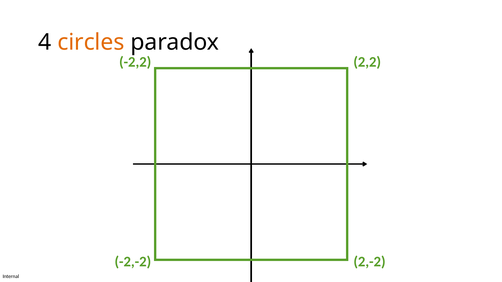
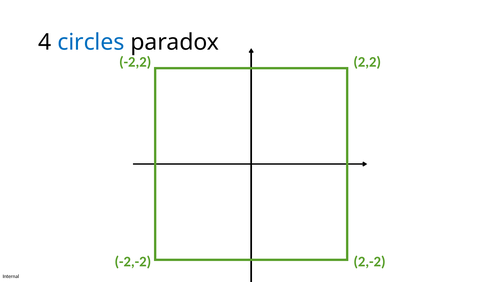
circles colour: orange -> blue (91, 42)
